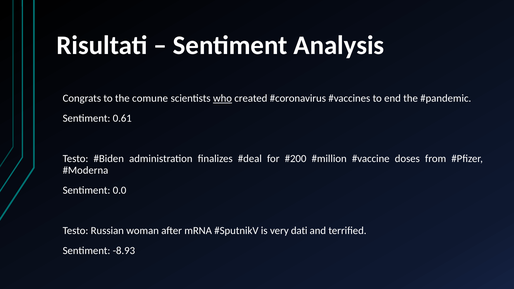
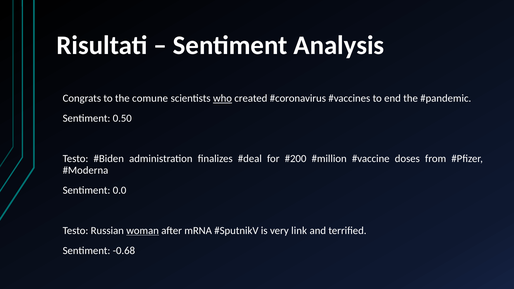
0.61: 0.61 -> 0.50 (122, 119)
woman underline: none -> present (143, 231)
dati: dati -> link (299, 231)
-8.93: -8.93 -> -0.68 (124, 251)
